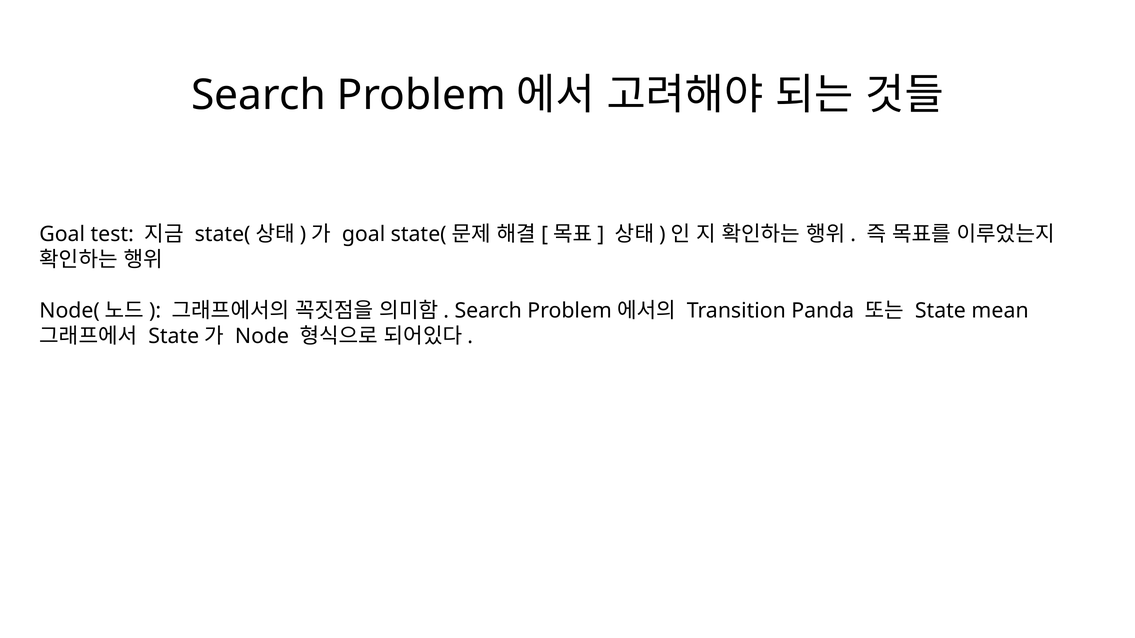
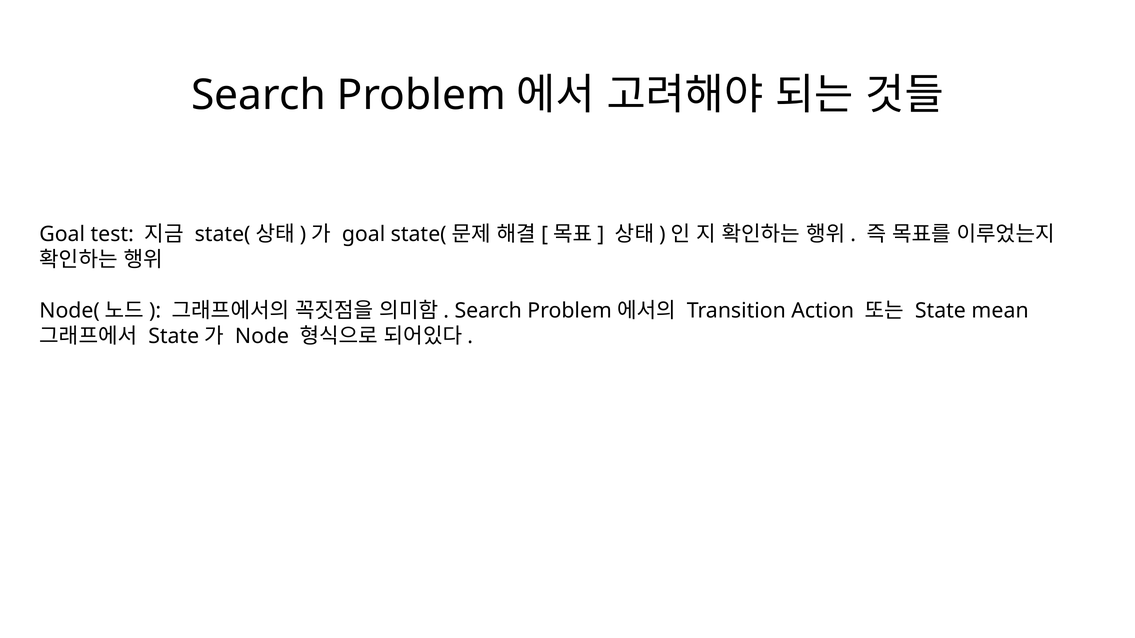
Panda: Panda -> Action (823, 311)
